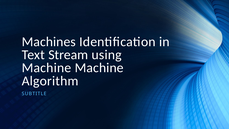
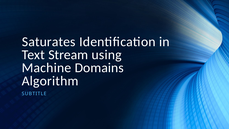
Machines: Machines -> Saturates (49, 42)
Machine Machine: Machine -> Domains (99, 68)
